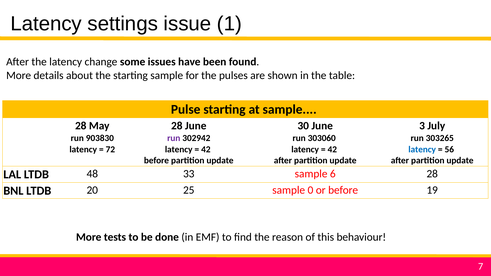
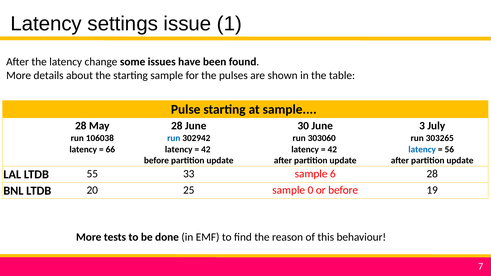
903830: 903830 -> 106038 (100, 138)
run colour: purple -> blue (174, 138)
72: 72 -> 66 (110, 149)
48: 48 -> 55 (92, 174)
